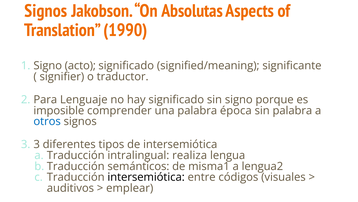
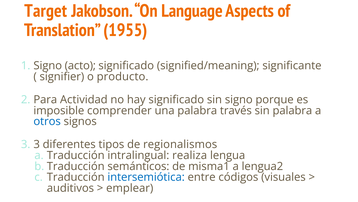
Signos: Signos -> Target (46, 11)
Absolutas: Absolutas -> Language (192, 11)
1990: 1990 -> 1955 (125, 30)
traductor: traductor -> producto (123, 76)
Lenguaje: Lenguaje -> Actividad (84, 99)
época: época -> través (236, 110)
de intersemiótica: intersemiótica -> regionalismos (180, 144)
intersemiótica colour: black -> blue (146, 177)
